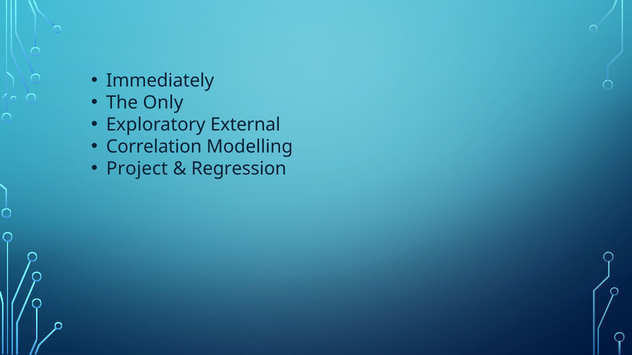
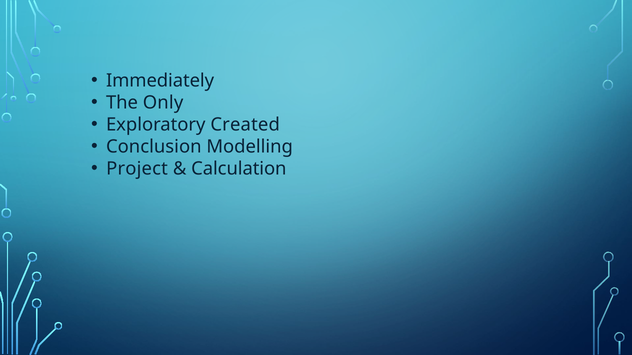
External: External -> Created (245, 125)
Correlation: Correlation -> Conclusion (154, 147)
Regression: Regression -> Calculation (239, 169)
